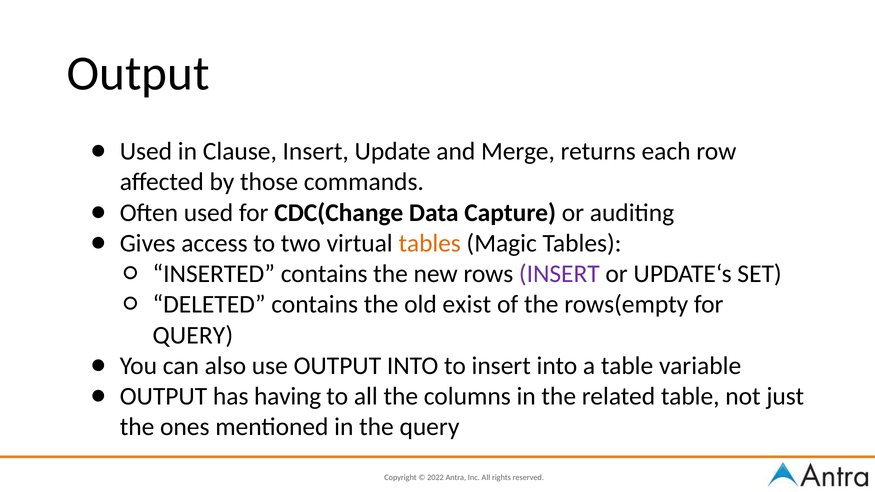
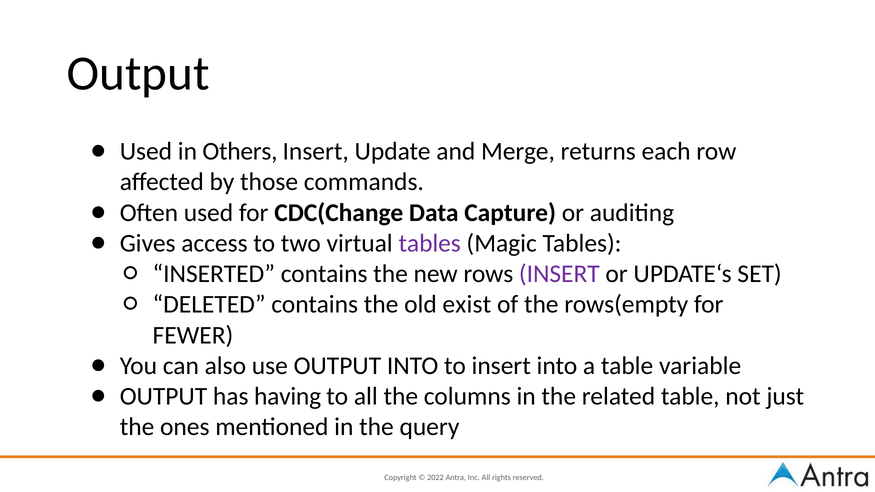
Clause: Clause -> Others (240, 151)
tables colour: orange -> purple (430, 243)
QUERY: QUERY -> FEWER (193, 335)
